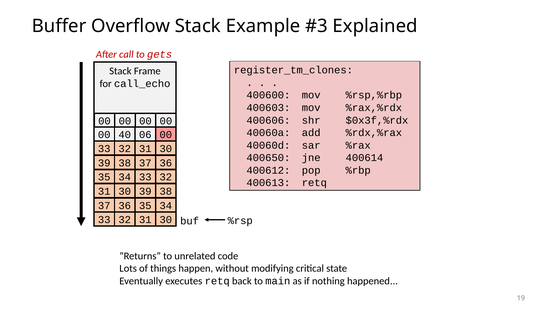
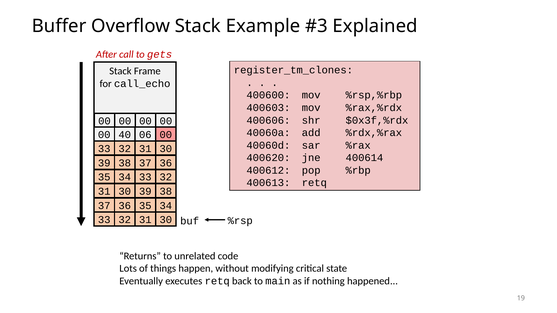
400650: 400650 -> 400620 (268, 158)
